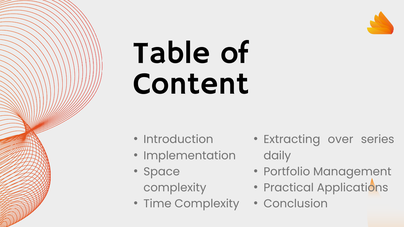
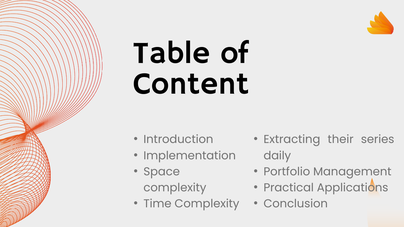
over: over -> their (341, 140)
